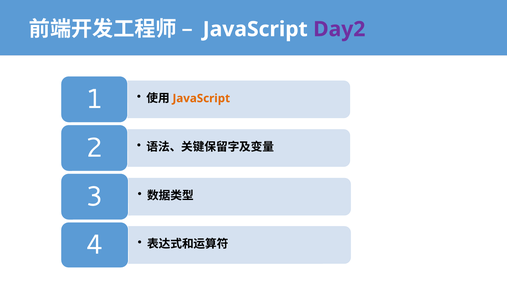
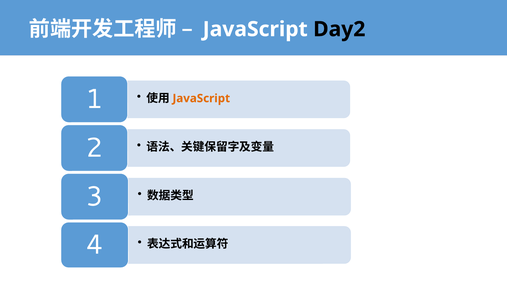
Day2 colour: purple -> black (339, 29)
